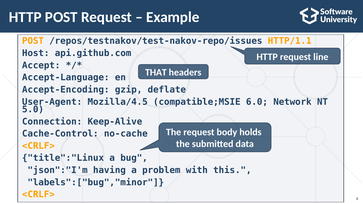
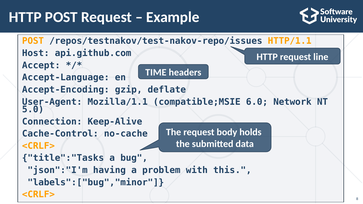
THAT: THAT -> TIME (156, 72)
Mozilla/4.5: Mozilla/4.5 -> Mozilla/1.1 (118, 102)
title":"Linux: title":"Linux -> title":"Tasks (63, 158)
